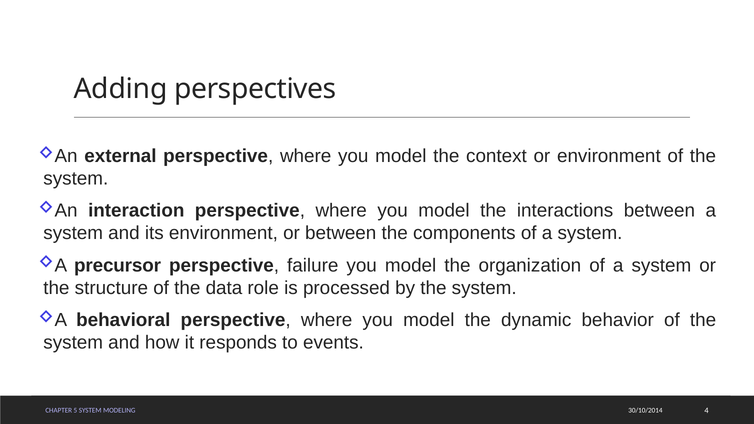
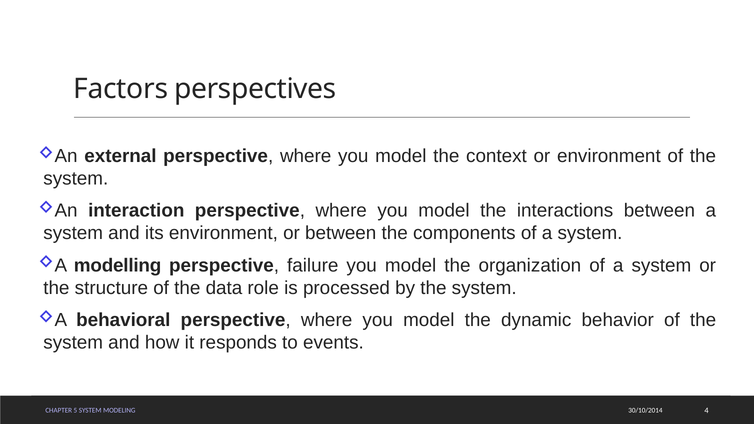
Adding: Adding -> Factors (121, 89)
precursor: precursor -> modelling (118, 265)
